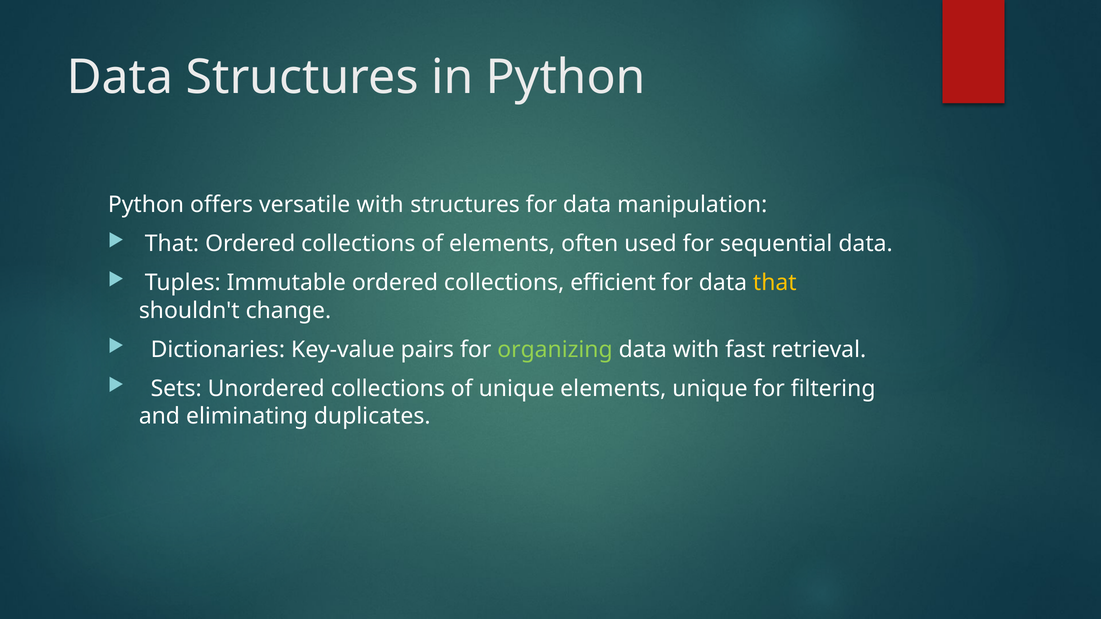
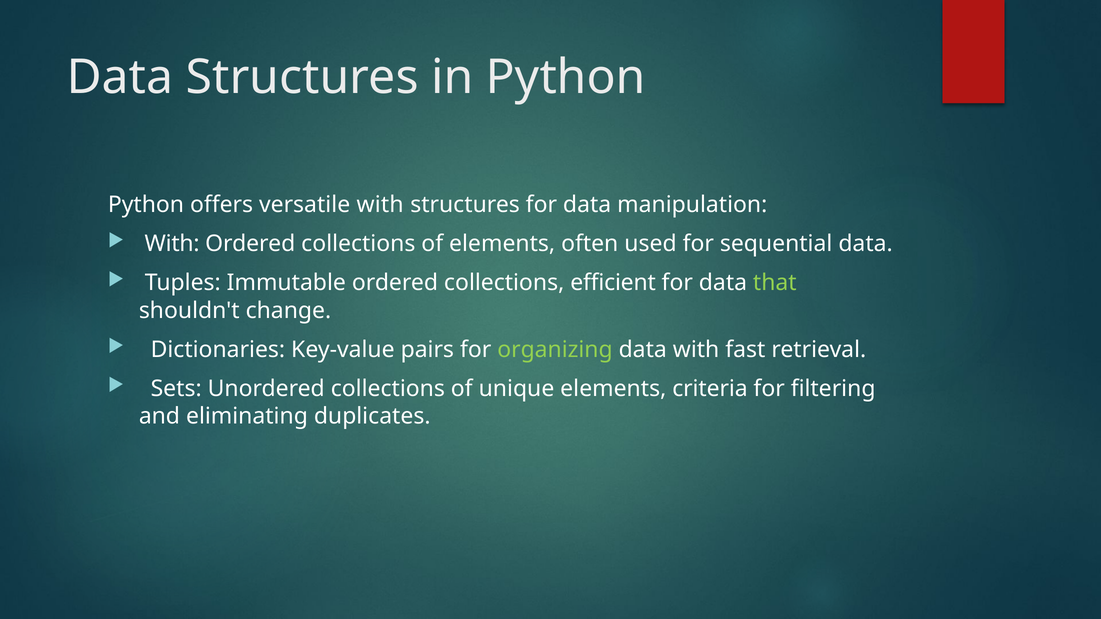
That: That -> With (172, 244)
that colour: yellow -> light green (775, 283)
elements unique: unique -> criteria (710, 389)
